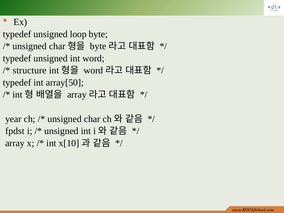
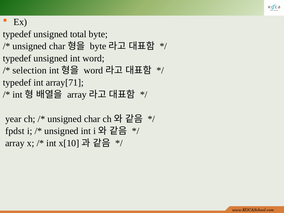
loop: loop -> total (78, 34)
structure: structure -> selection (30, 70)
array[50: array[50 -> array[71 (65, 83)
